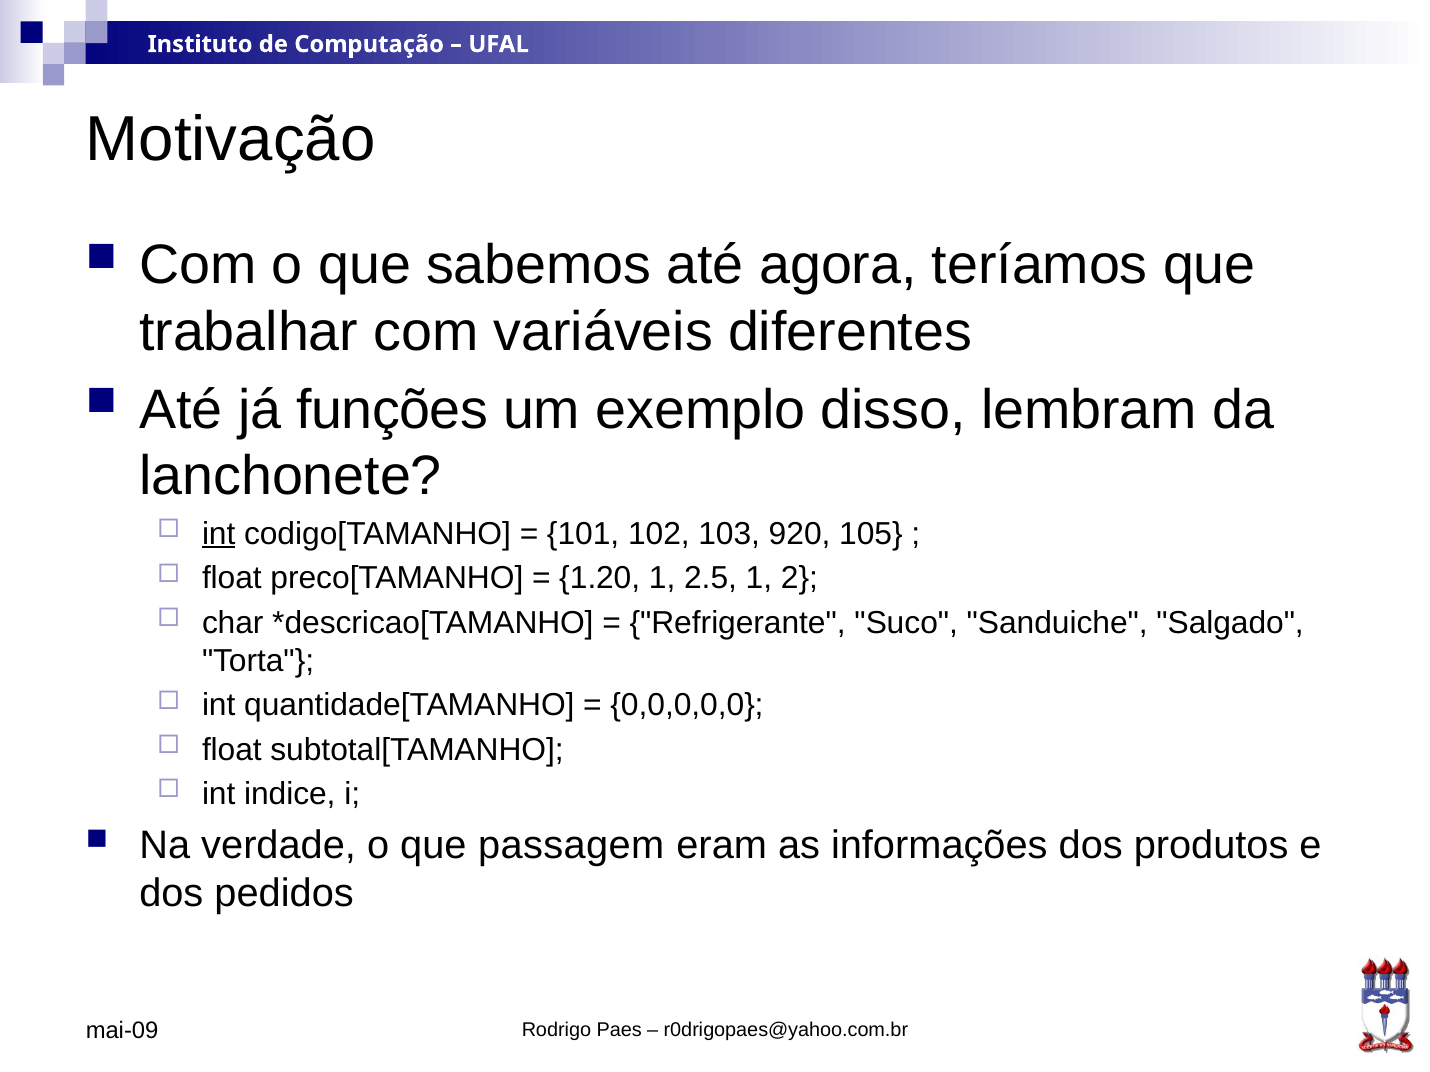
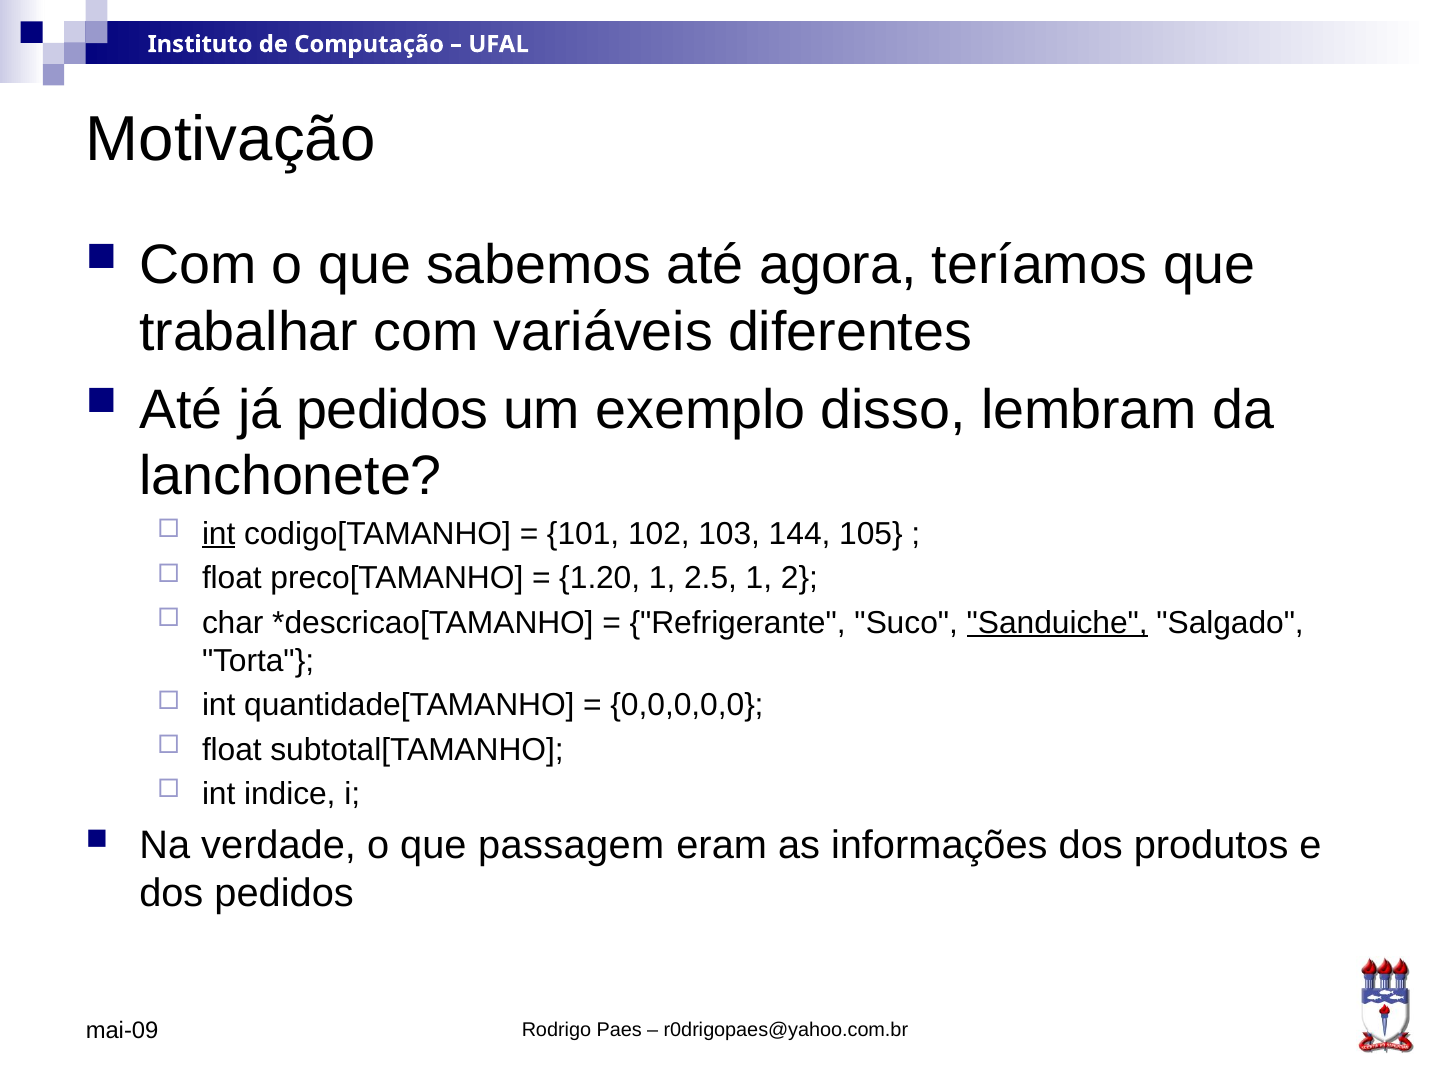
já funções: funções -> pedidos (392, 410)
920: 920 -> 144 (800, 534)
Sanduiche underline: none -> present (1057, 623)
